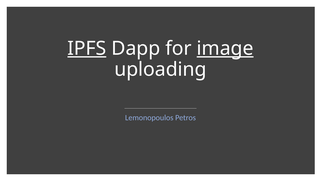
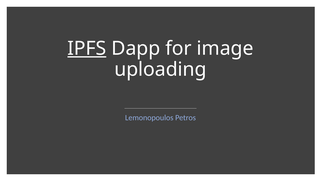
image underline: present -> none (225, 48)
